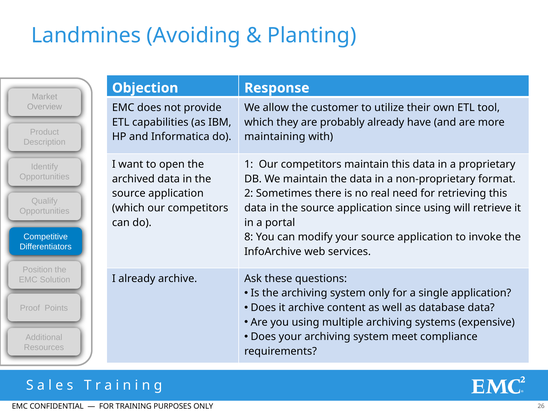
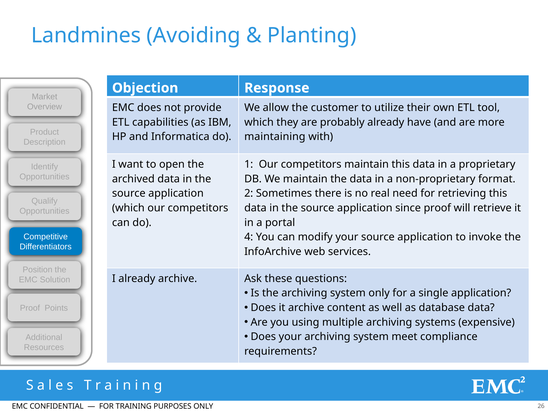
since using: using -> proof (437, 208)
8: 8 -> 4 (249, 237)
